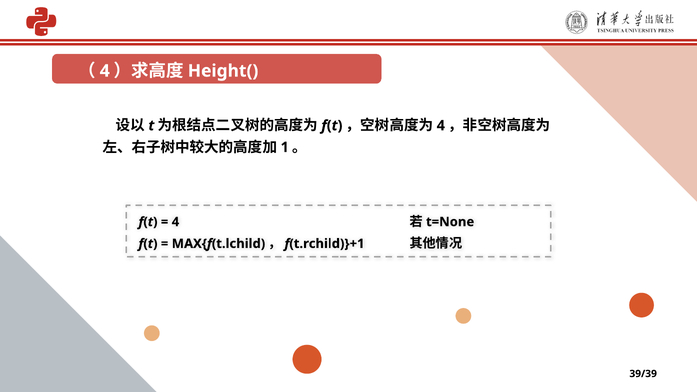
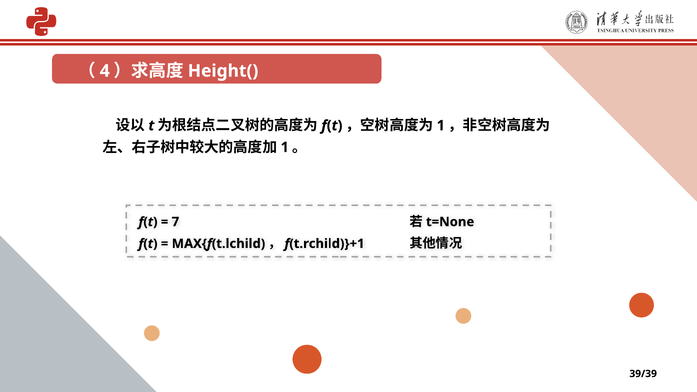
4: 4 -> 1 (441, 126)
4: 4 -> 7 (175, 222)
